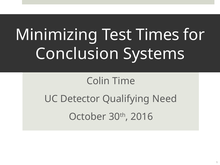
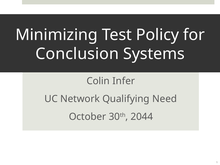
Times: Times -> Policy (157, 35)
Time: Time -> Infer (124, 81)
Detector: Detector -> Network (80, 99)
2016: 2016 -> 2044 (142, 117)
